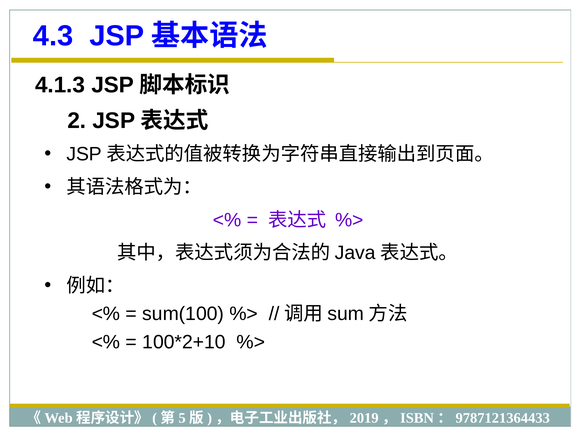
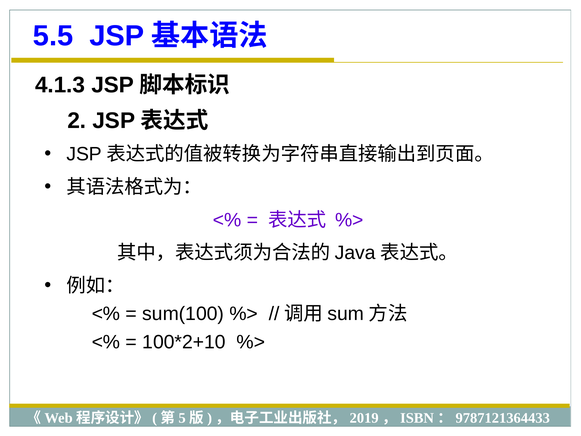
4.3: 4.3 -> 5.5 (53, 36)
